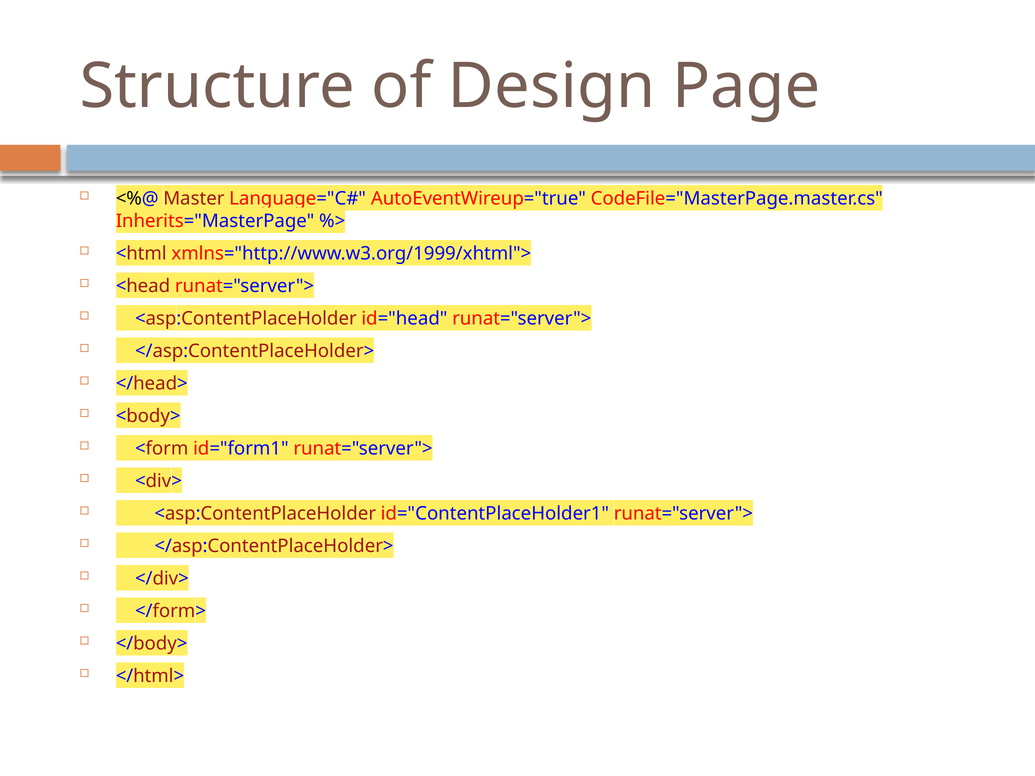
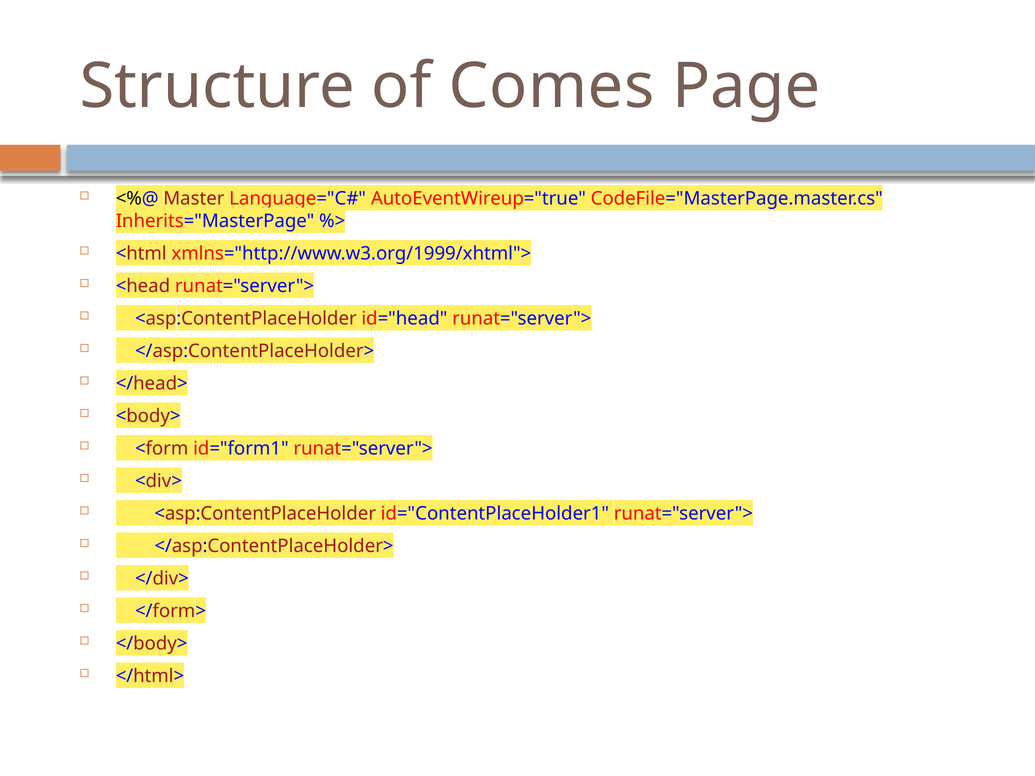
Design: Design -> Comes (551, 86)
